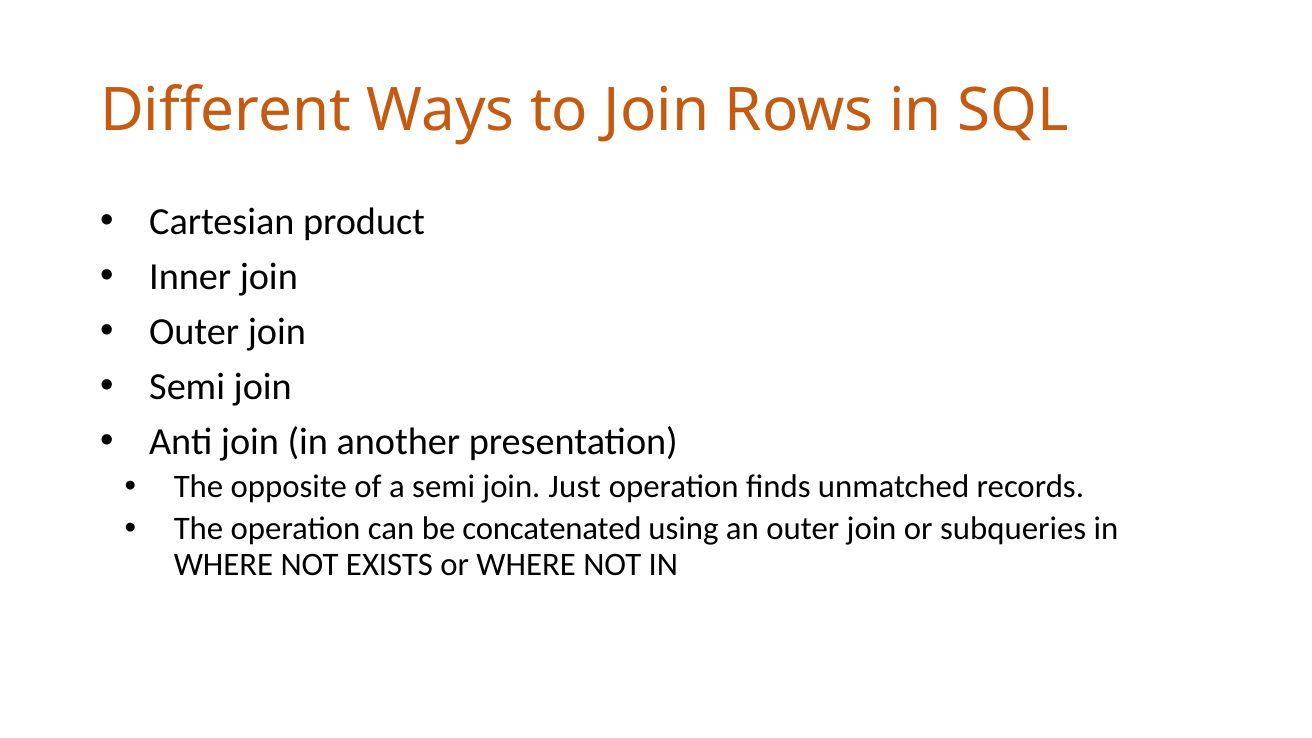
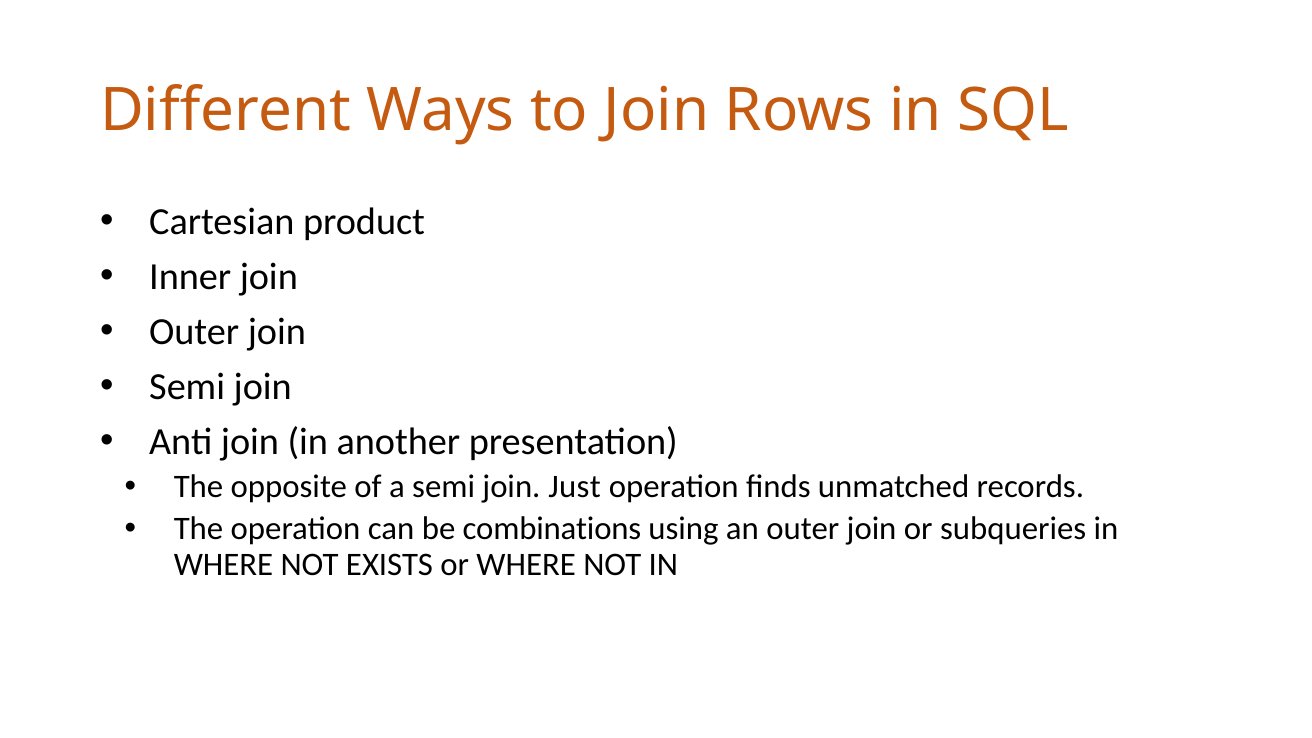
concatenated: concatenated -> combinations (552, 529)
